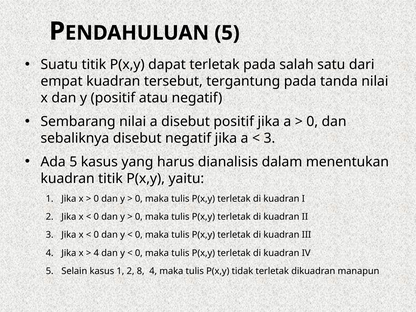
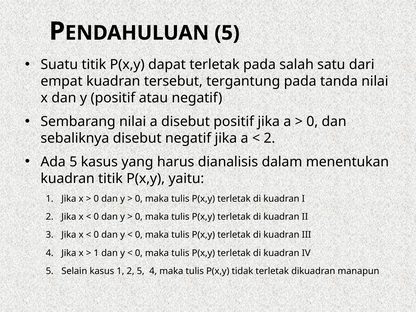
3: 3 -> 2 (269, 138)
4: 4 -> 1 (96, 253)
2 8: 8 -> 5 (141, 271)
